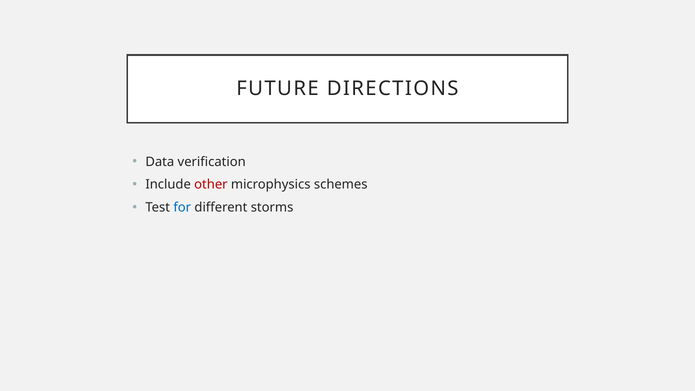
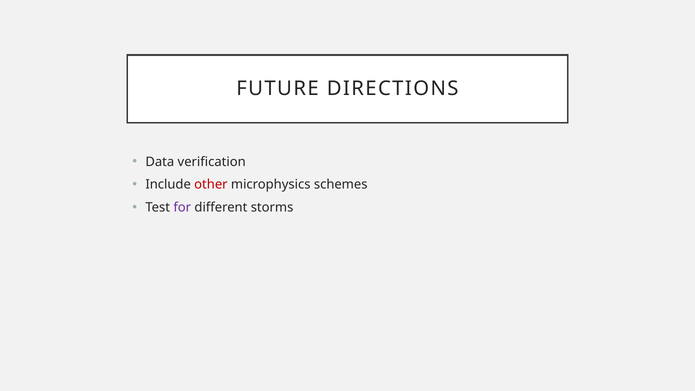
for colour: blue -> purple (182, 207)
